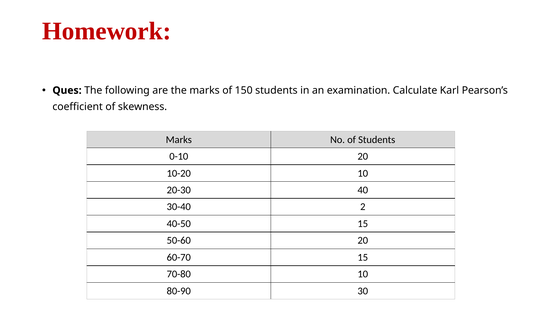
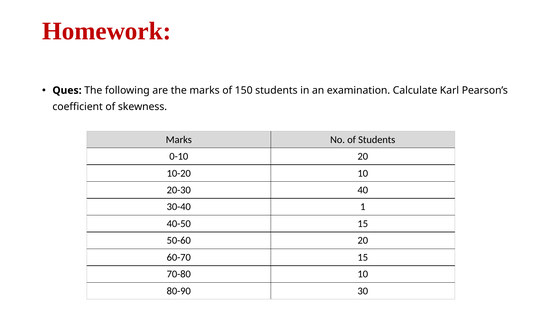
2: 2 -> 1 (363, 207)
